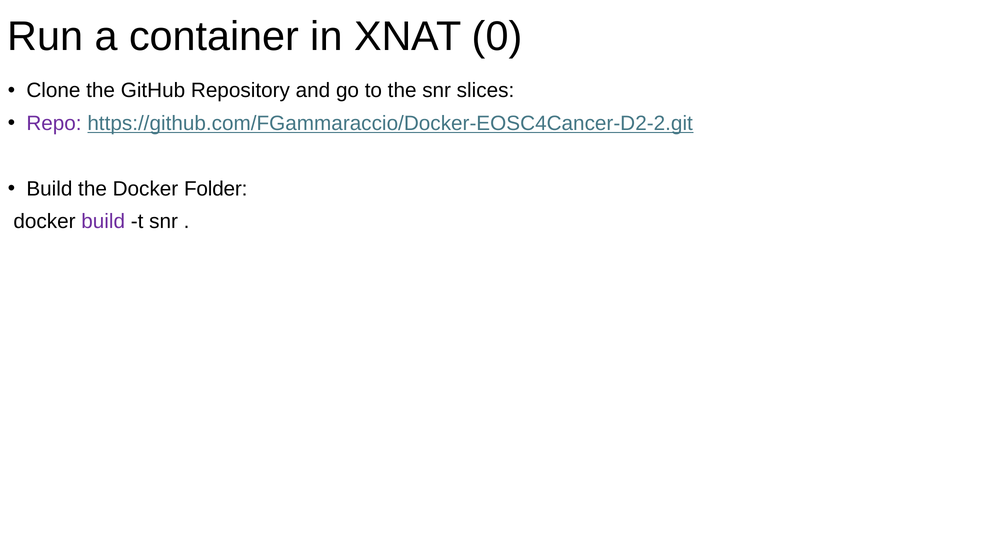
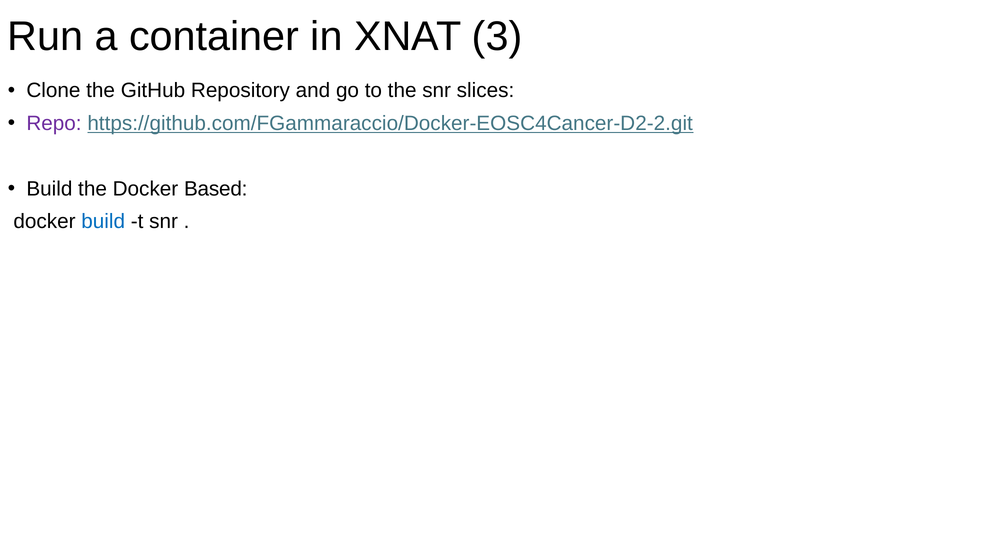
0: 0 -> 3 (497, 37)
Folder: Folder -> Based (216, 189)
build colour: purple -> blue (103, 221)
